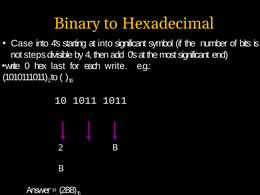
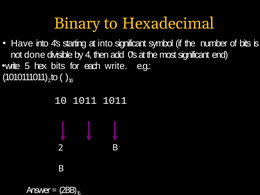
Case: Case -> Have (22, 43)
steps: steps -> done (35, 55)
0: 0 -> 5 (27, 66)
hex last: last -> bits (58, 66)
